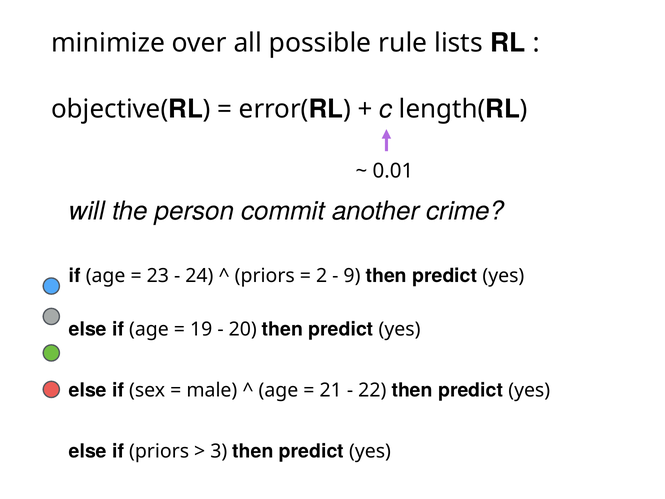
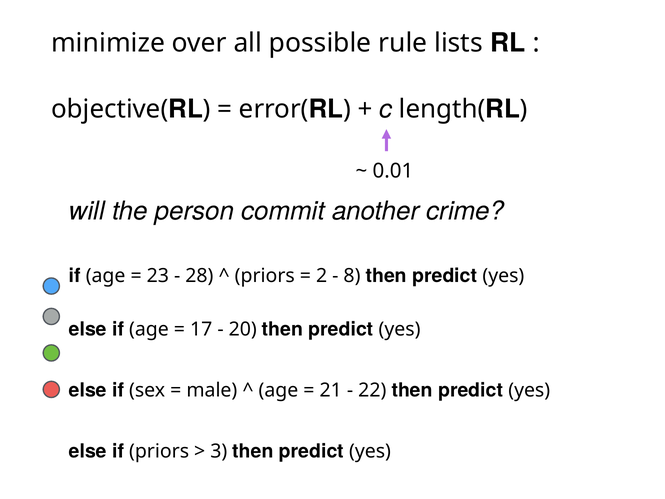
24: 24 -> 28 (199, 276)
9: 9 -> 8 (352, 276)
19: 19 -> 17 (201, 329)
